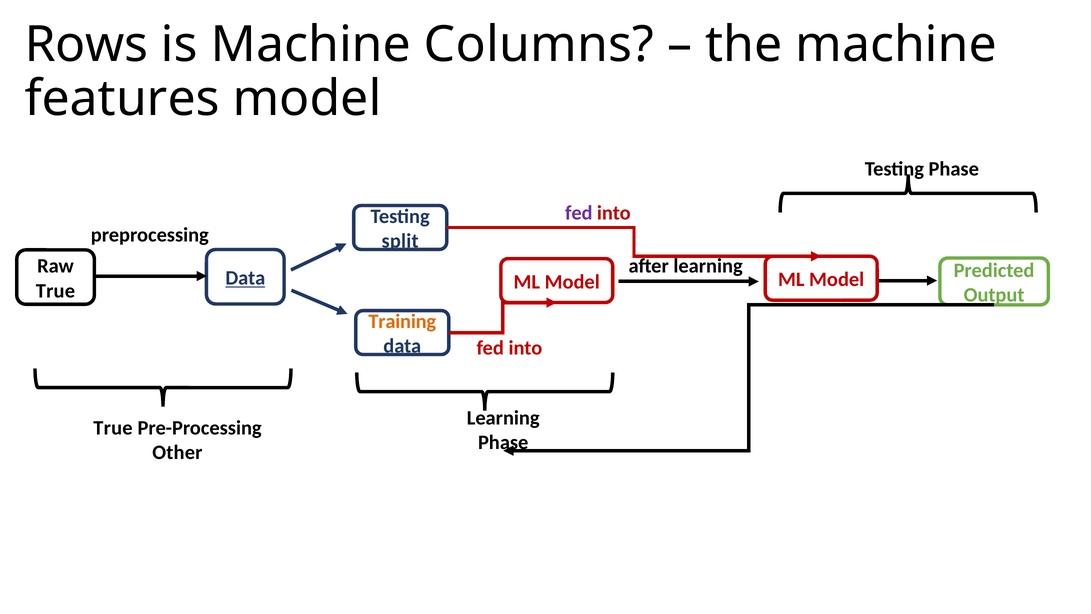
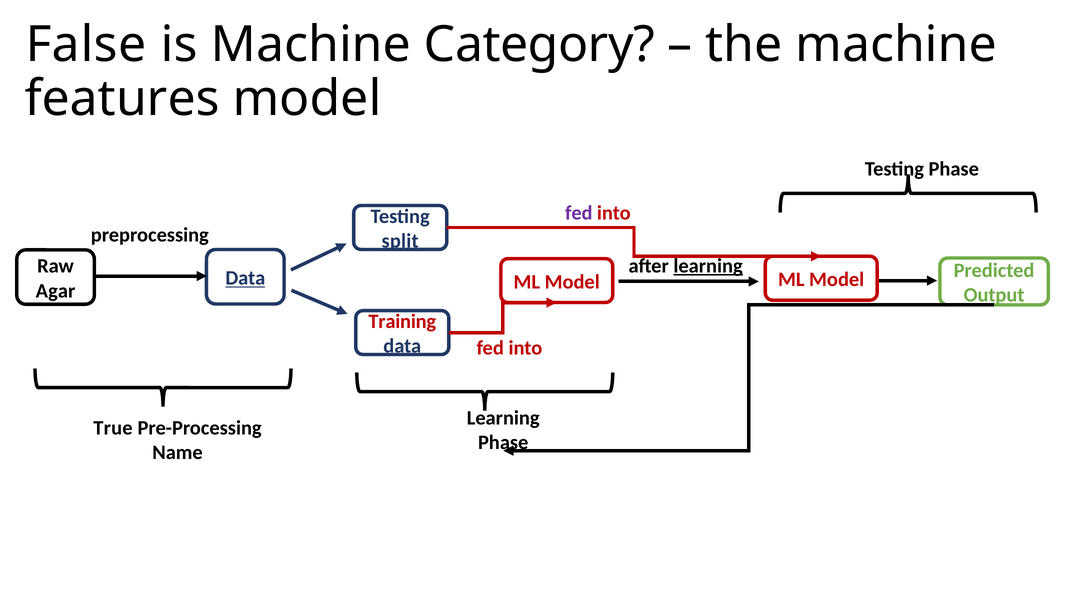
Rows: Rows -> False (86, 45)
Columns: Columns -> Category (539, 45)
learning underline: none -> present (708, 266)
True: True -> Agar (56, 291)
Training colour: orange -> red (402, 322)
Other: Other -> Name (178, 452)
